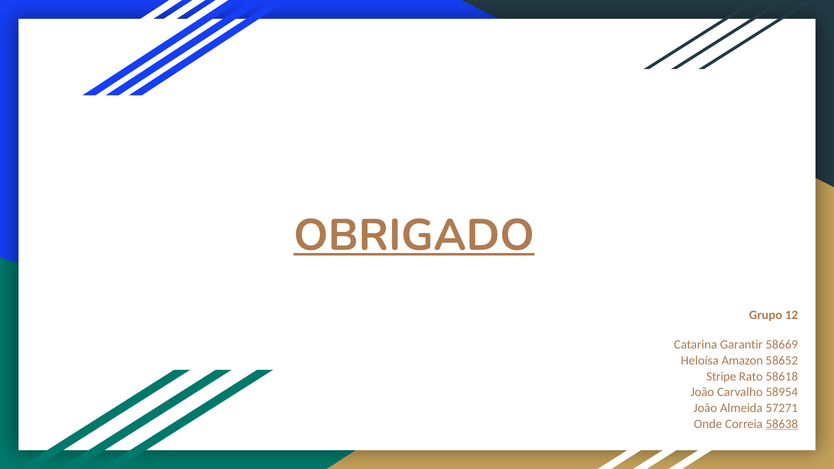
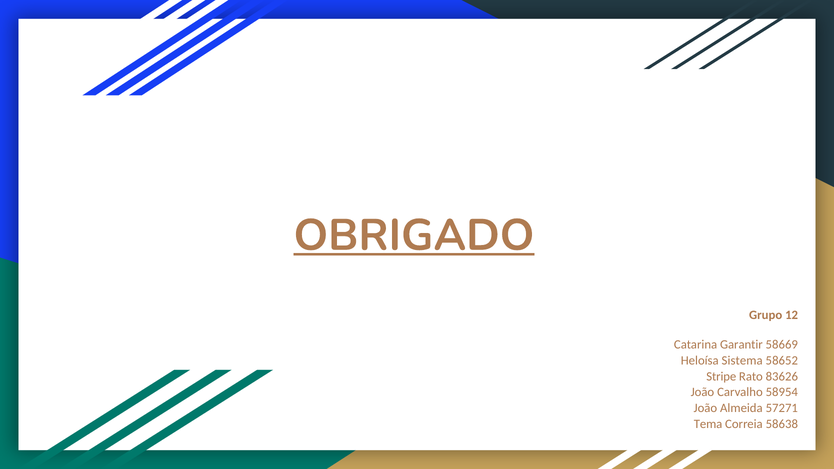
Amazon: Amazon -> Sistema (742, 361)
58618: 58618 -> 83626 (782, 376)
Onde: Onde -> Tema (708, 424)
58638 underline: present -> none (782, 424)
